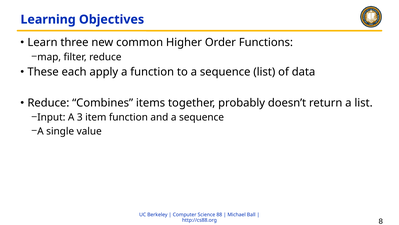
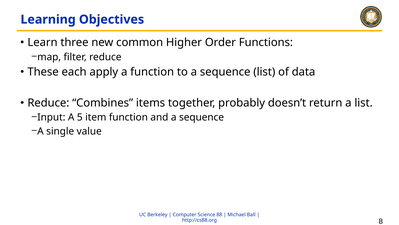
3: 3 -> 5 (80, 117)
